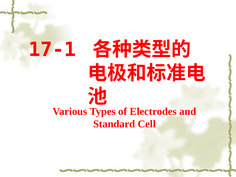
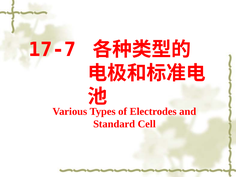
17-1: 17-1 -> 17-7 (52, 50)
